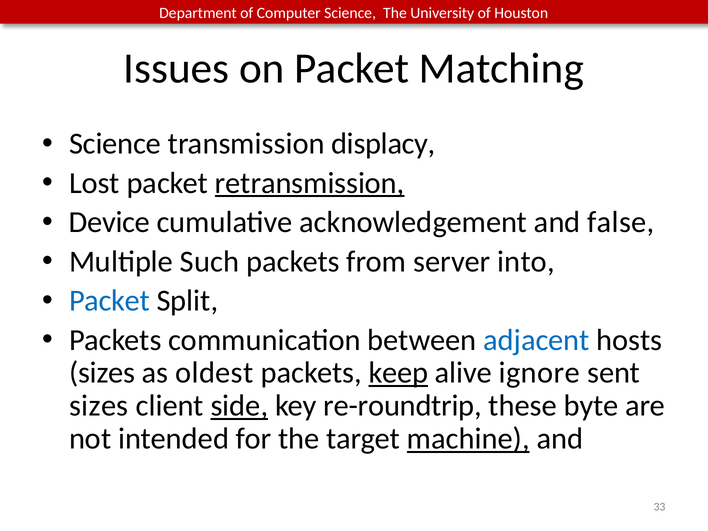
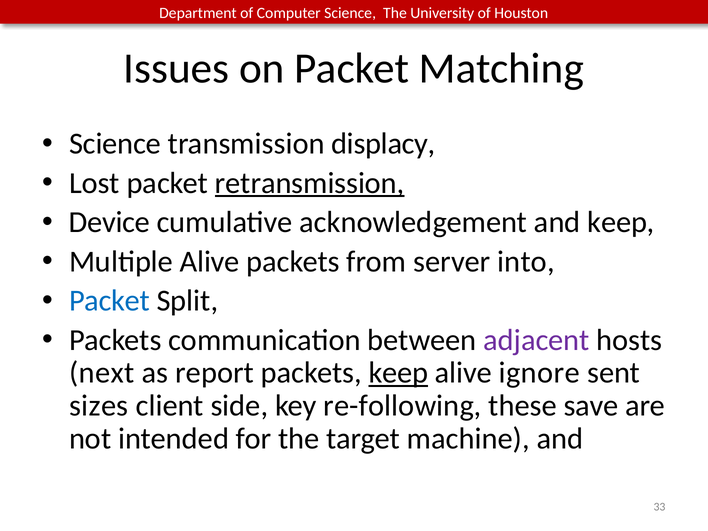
and false: false -> keep (621, 222)
Multiple Such: Such -> Alive (210, 261)
adjacent colour: blue -> purple (536, 340)
sizes: sizes -> next (102, 373)
oldest: oldest -> report (215, 373)
side underline: present -> none (239, 406)
re-roundtrip: re-roundtrip -> re-following (402, 406)
byte: byte -> save (591, 406)
machine underline: present -> none (468, 439)
